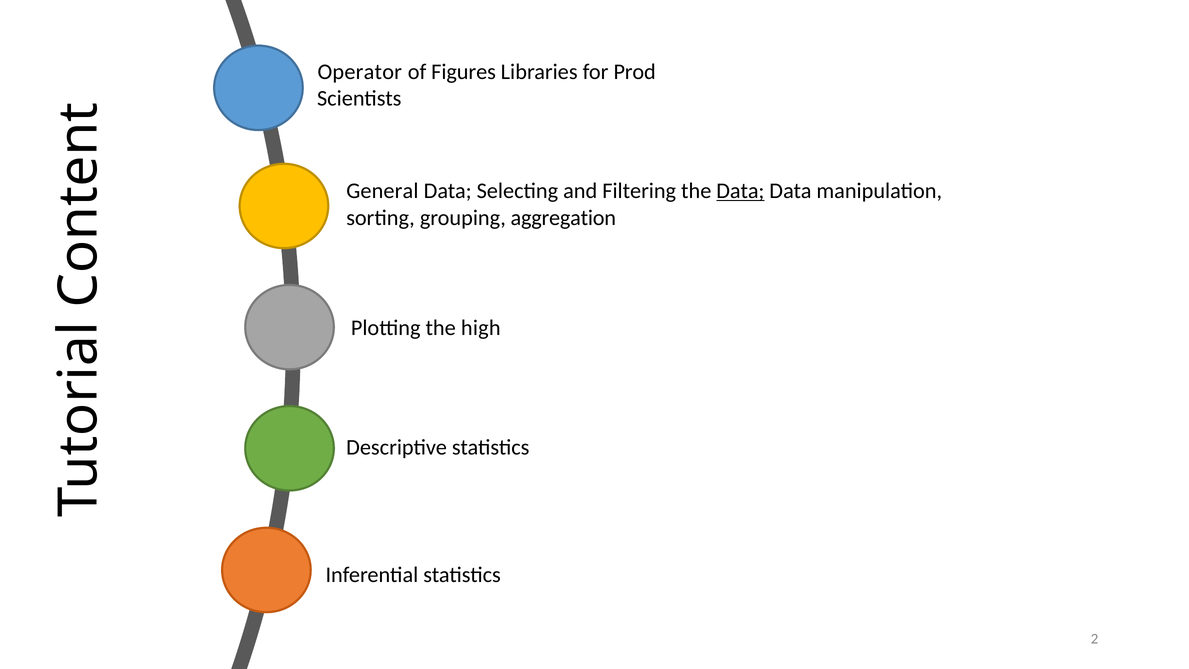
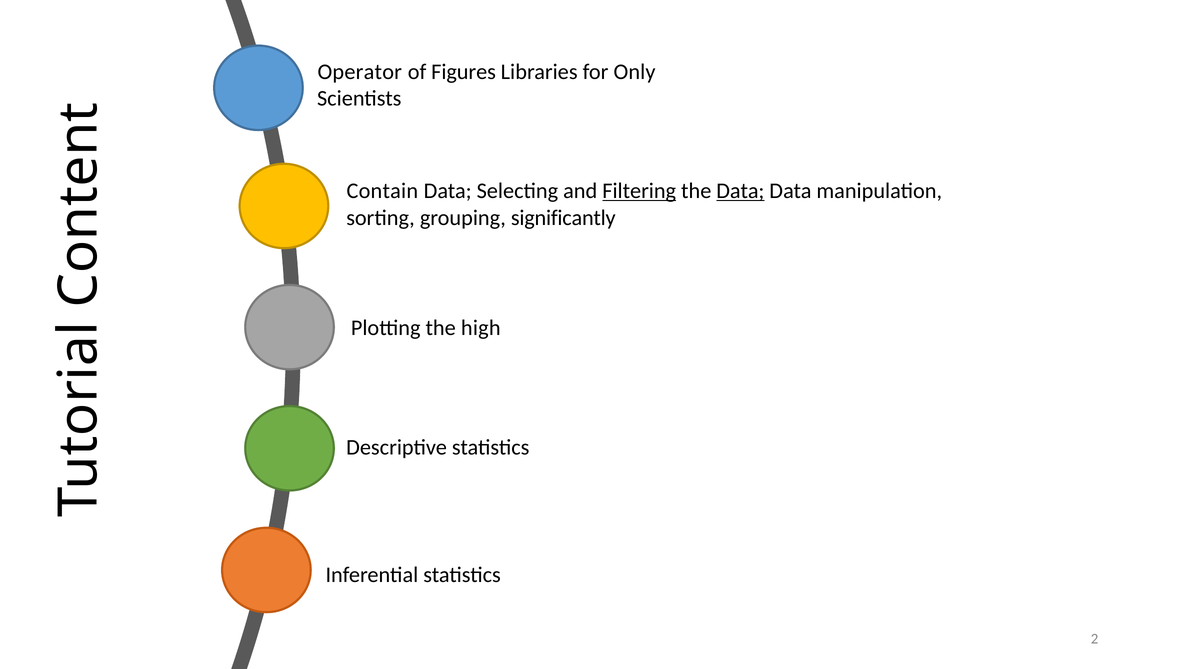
Prod: Prod -> Only (635, 72)
General: General -> Contain (382, 191)
Filtering underline: none -> present (639, 191)
aggregation: aggregation -> significantly (563, 218)
